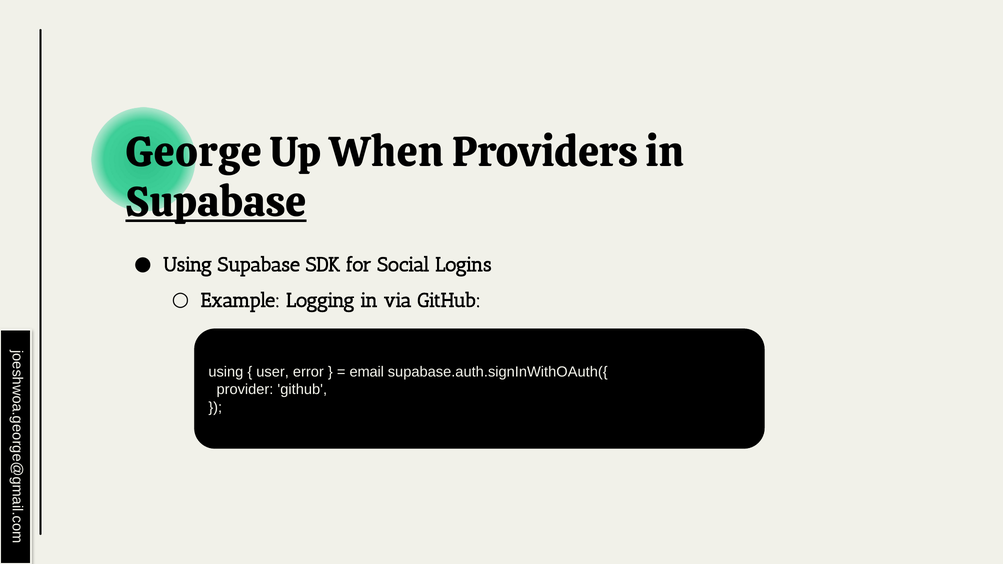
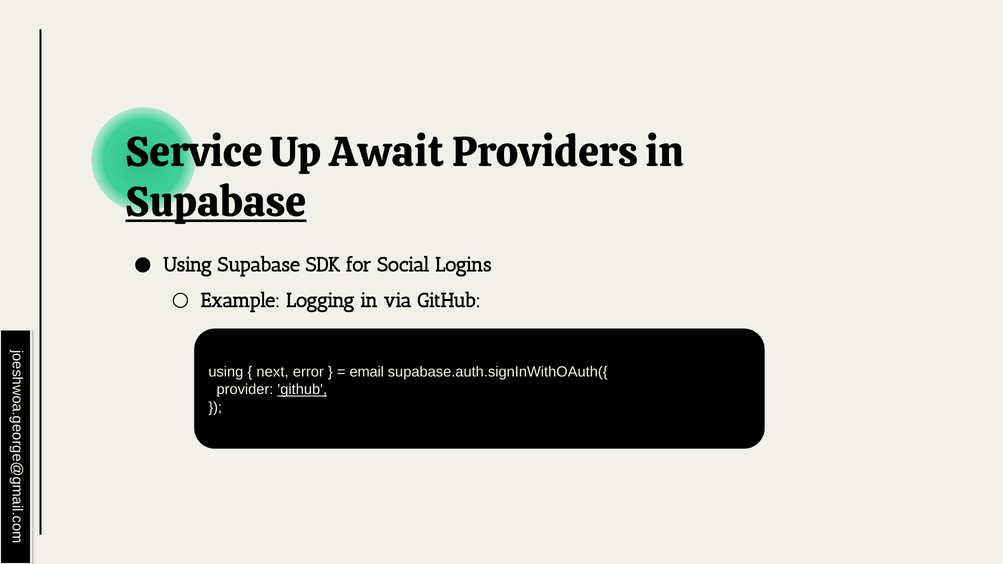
George: George -> Service (194, 153)
When: When -> Await (387, 153)
user: user -> next (273, 372)
github underline: none -> present (302, 390)
